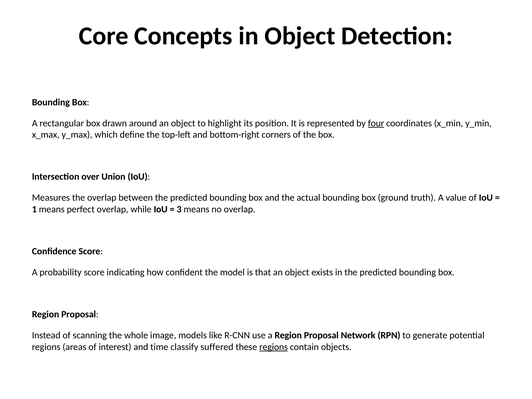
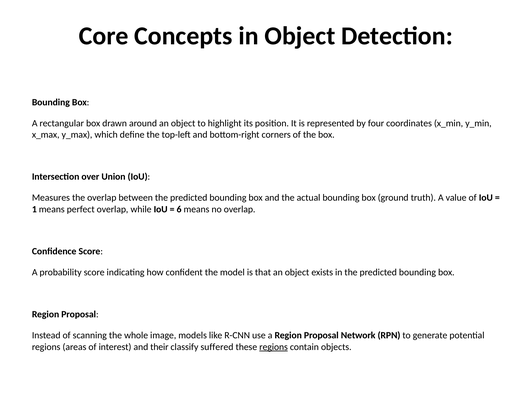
four underline: present -> none (376, 123)
3: 3 -> 6 (179, 209)
time: time -> their (159, 347)
